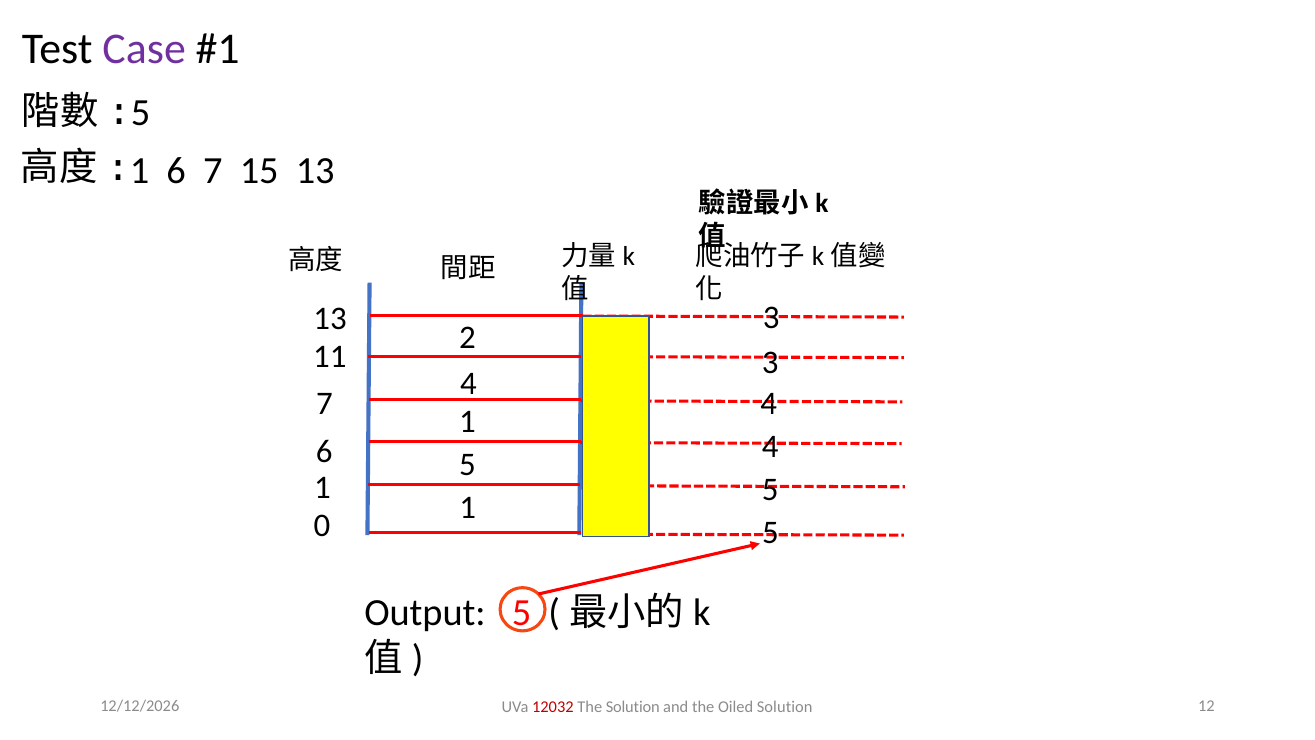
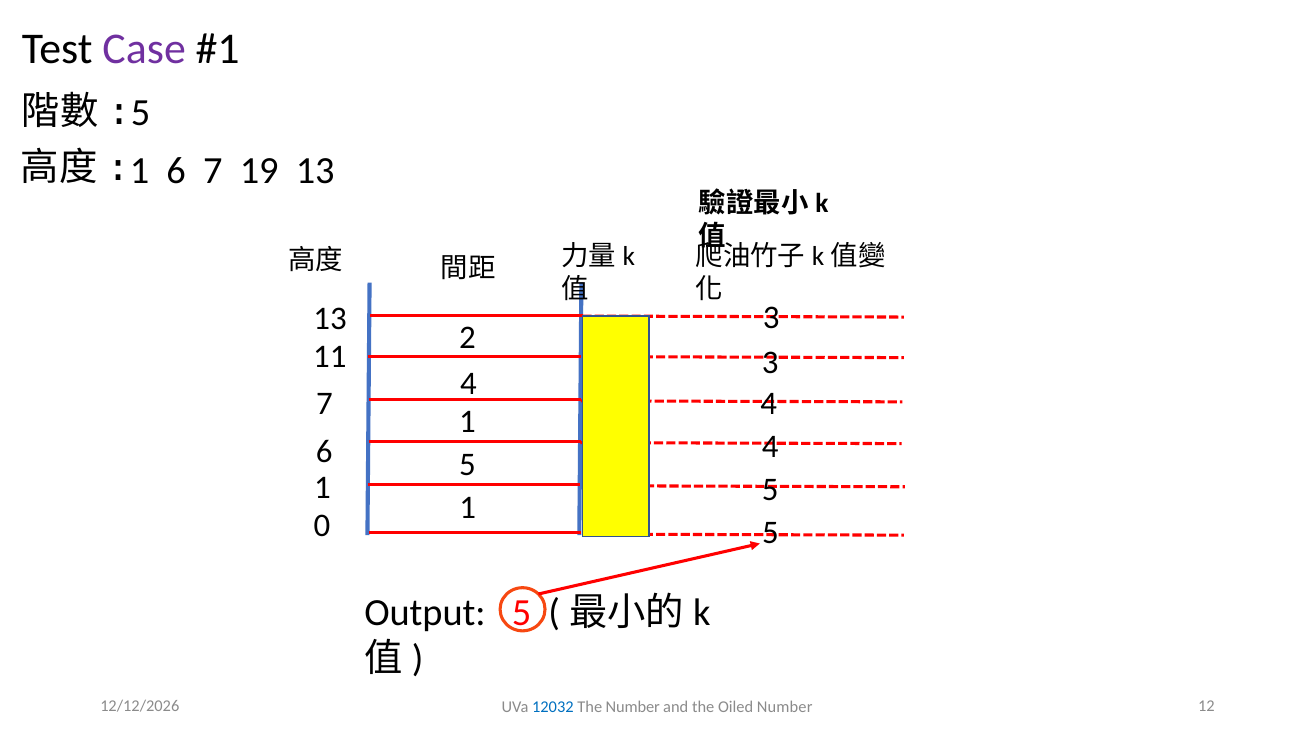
15: 15 -> 19 (259, 171)
12032 colour: red -> blue (553, 706)
The Solution: Solution -> Number (633, 706)
Oiled Solution: Solution -> Number (785, 706)
